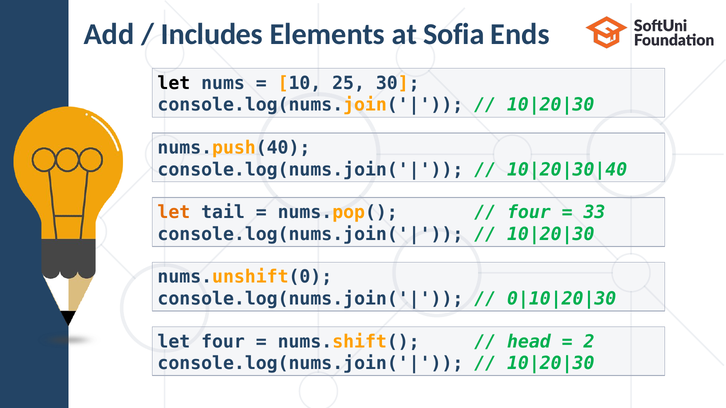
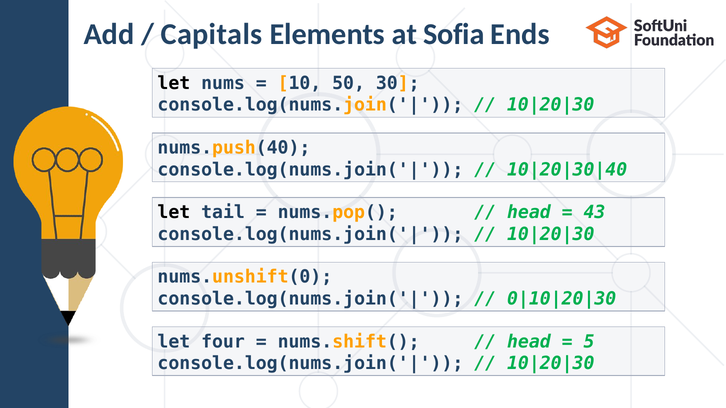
Includes: Includes -> Capitals (212, 34)
25: 25 -> 50 (349, 83)
let colour: orange -> black (174, 213)
four: four -> head (529, 213)
33: 33 -> 43 (594, 213)
2: 2 -> 5 (589, 342)
